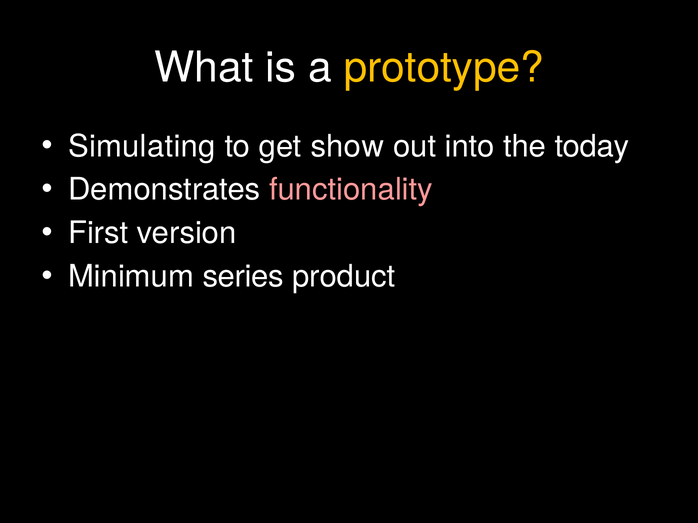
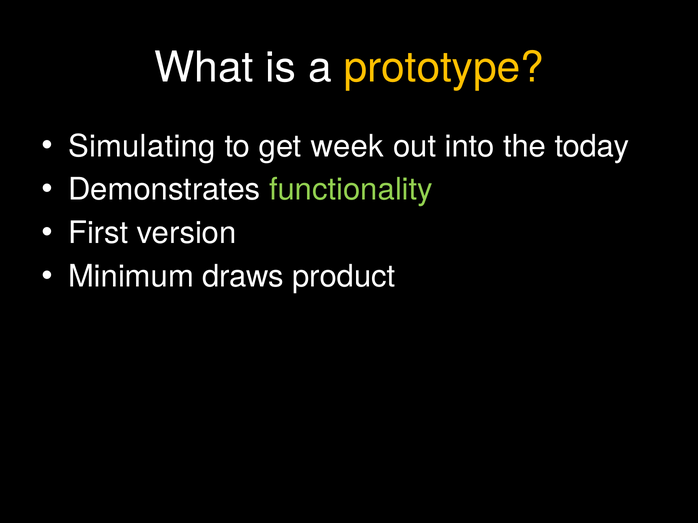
show: show -> week (347, 146)
functionality colour: pink -> light green (351, 190)
series: series -> draws (243, 277)
